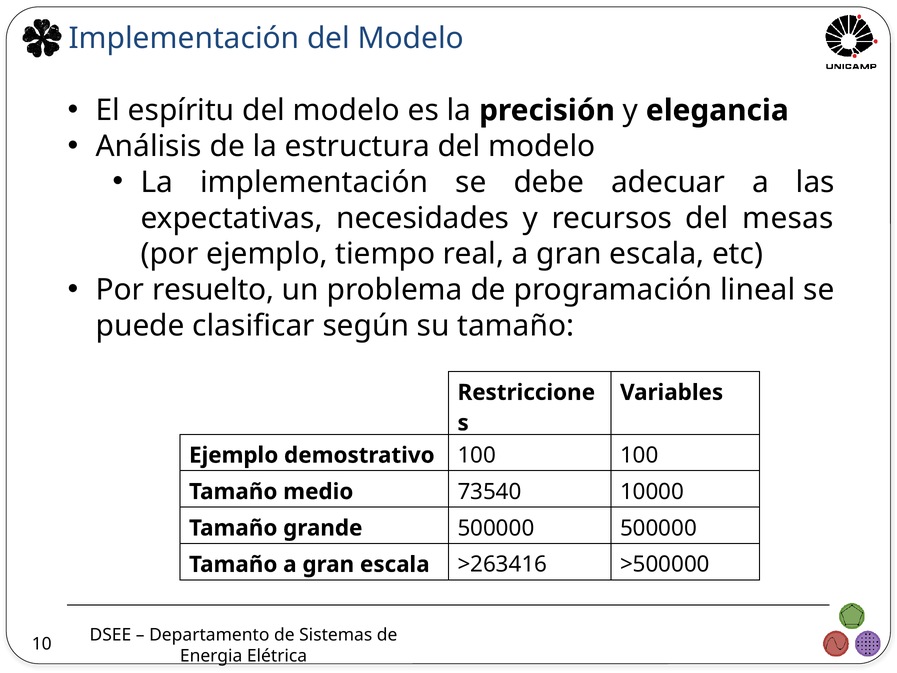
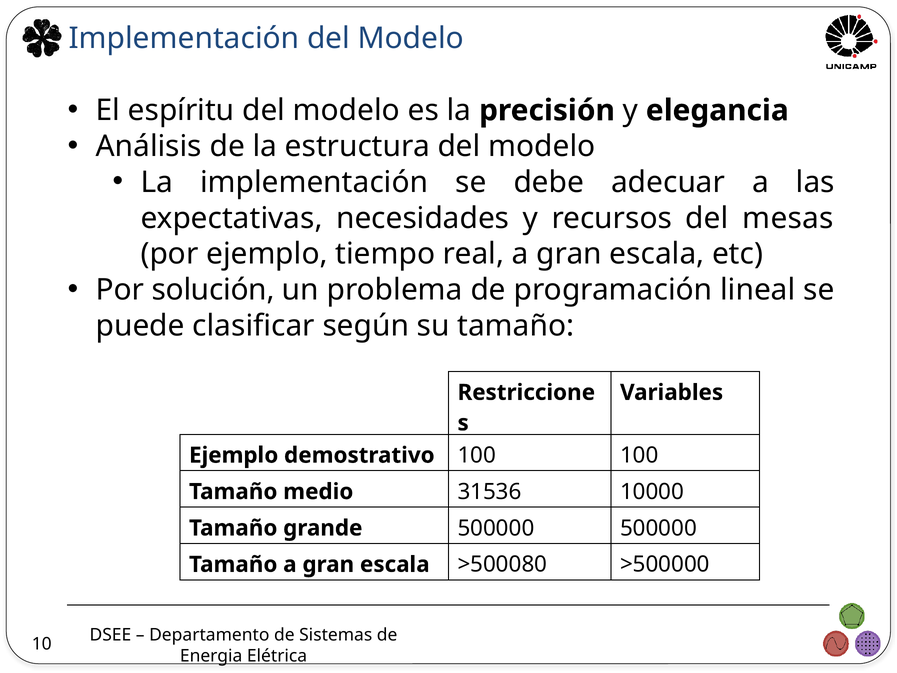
resuelto: resuelto -> solución (213, 290)
73540: 73540 -> 31536 (490, 492)
>263416: >263416 -> >500080 (502, 564)
